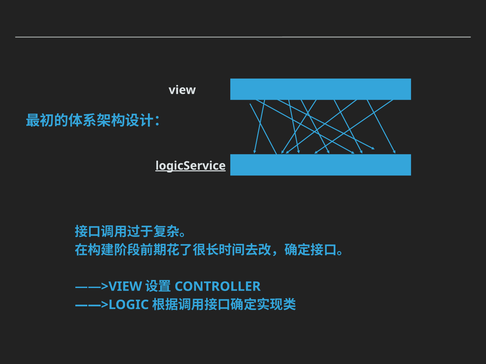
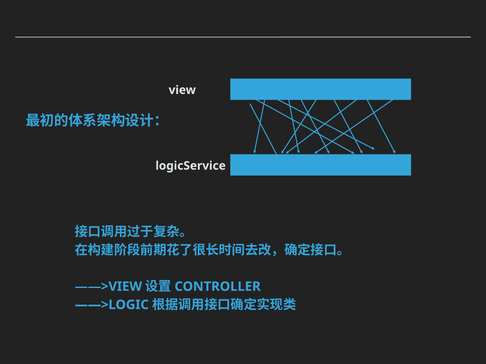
logicService underline: present -> none (191, 166)
